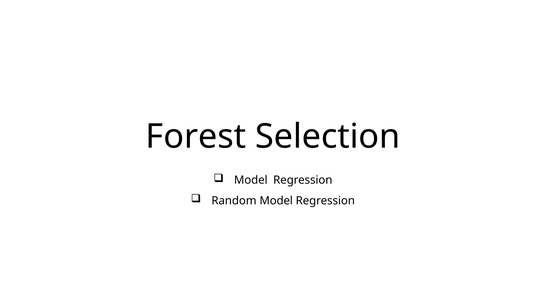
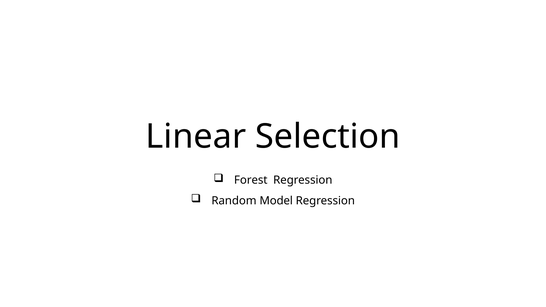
Forest: Forest -> Linear (196, 136)
Model: Model -> Forest (251, 180)
